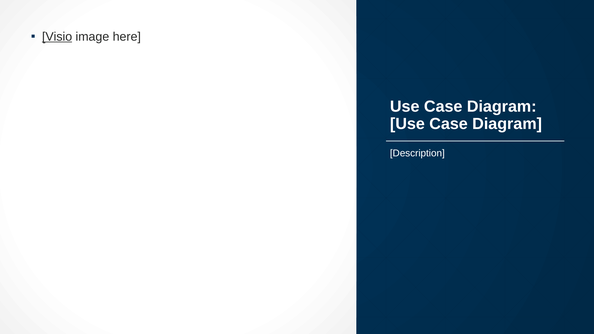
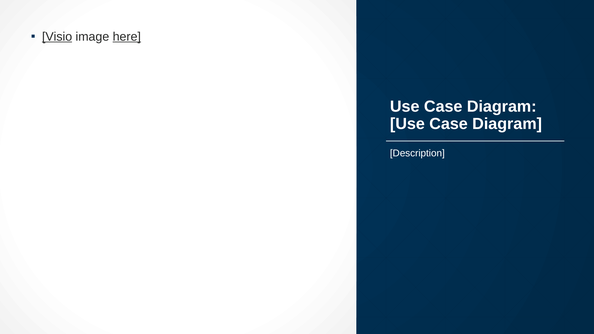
here underline: none -> present (127, 37)
